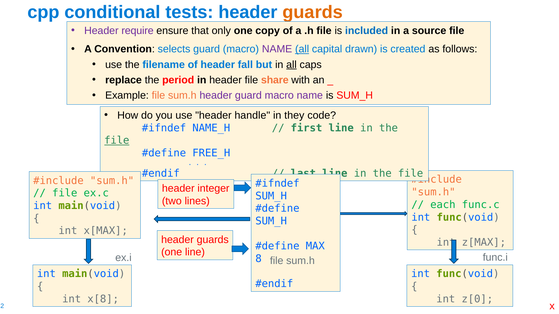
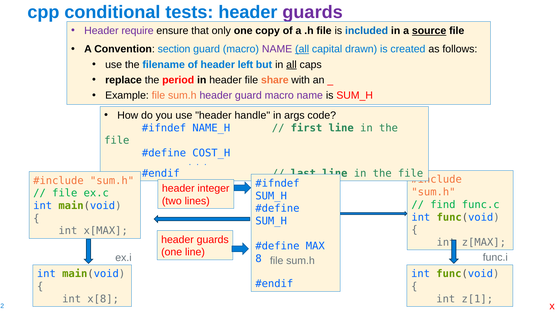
guards colour: orange -> purple (313, 12)
source underline: none -> present (429, 31)
selects: selects -> section (174, 49)
fall: fall -> left (245, 65)
they: they -> args (294, 116)
file underline: present -> none (117, 141)
FREE_H: FREE_H -> COST_H (211, 153)
each: each -> find (443, 205)
z[0: z[0 -> z[1 (477, 299)
